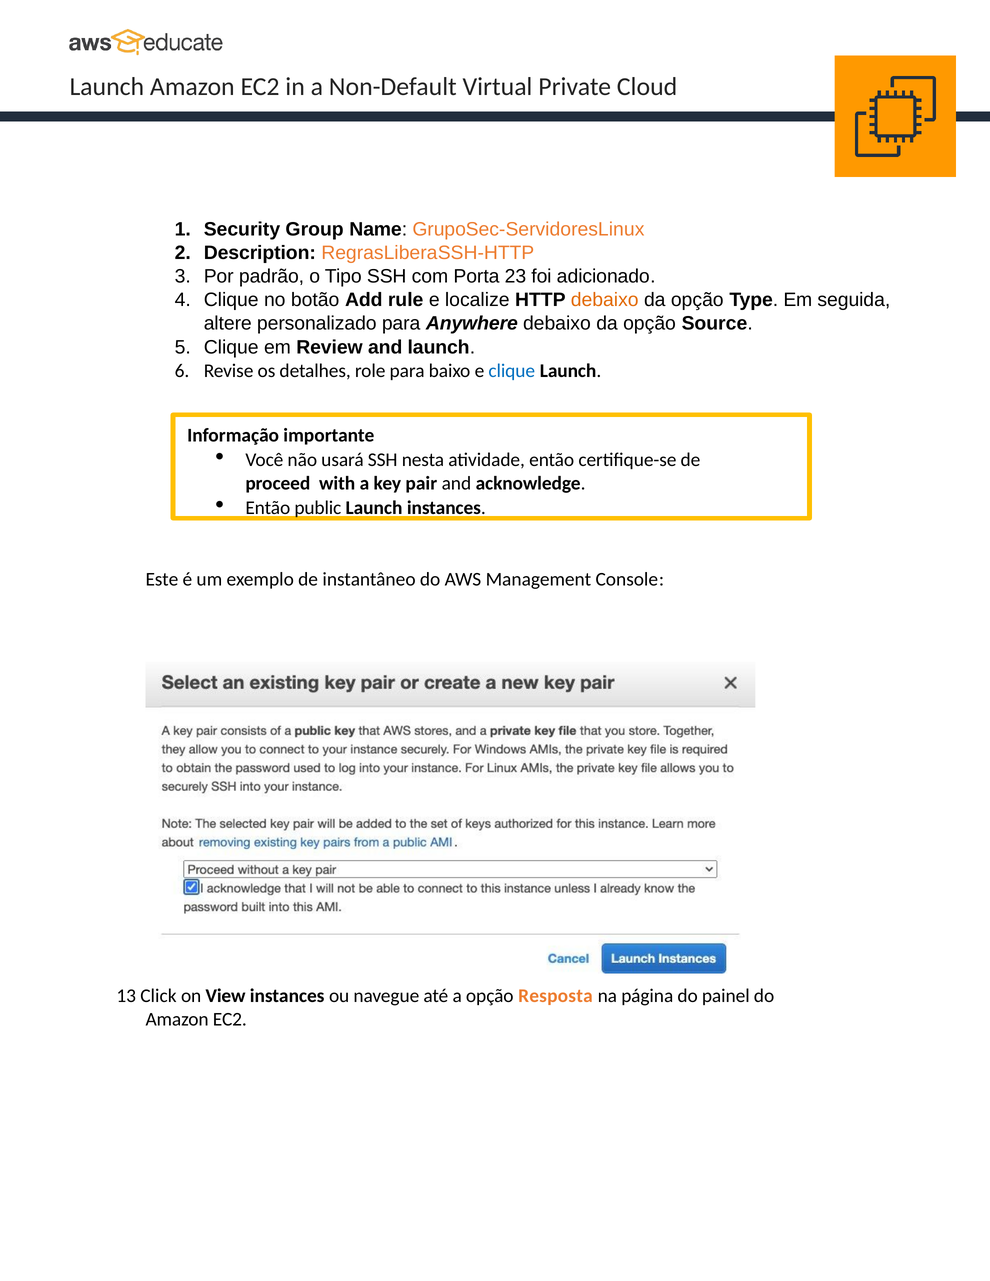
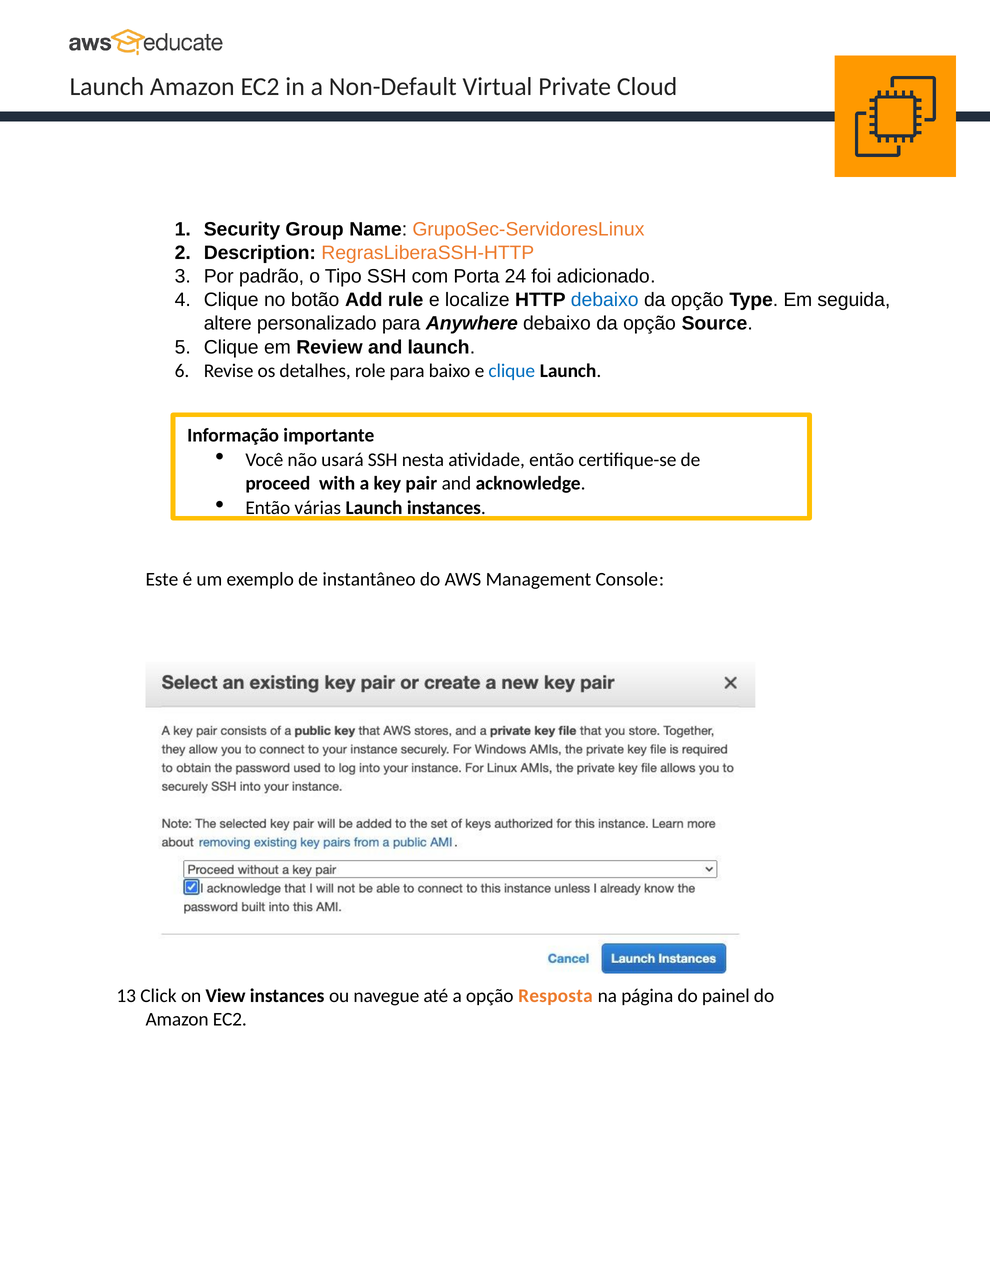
23: 23 -> 24 (515, 277)
debaixo colour: orange -> blue (605, 300)
public: public -> várias (318, 508)
